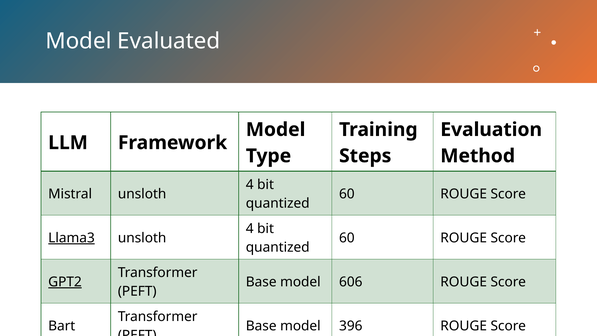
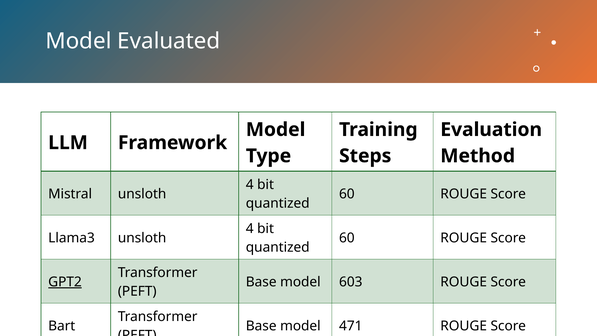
Llama3 underline: present -> none (71, 238)
606: 606 -> 603 (351, 282)
396: 396 -> 471 (351, 326)
